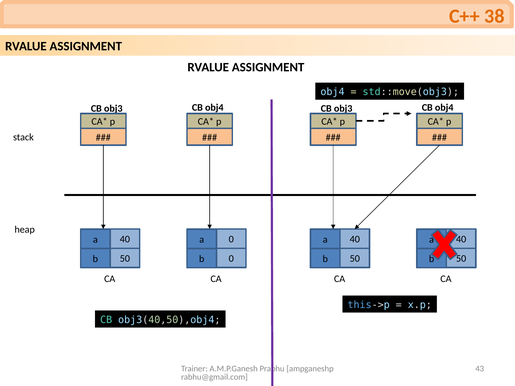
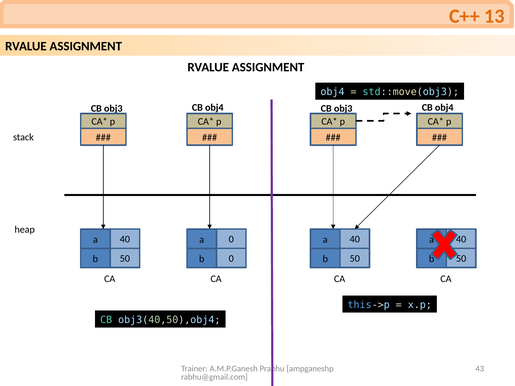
38: 38 -> 13 (494, 16)
